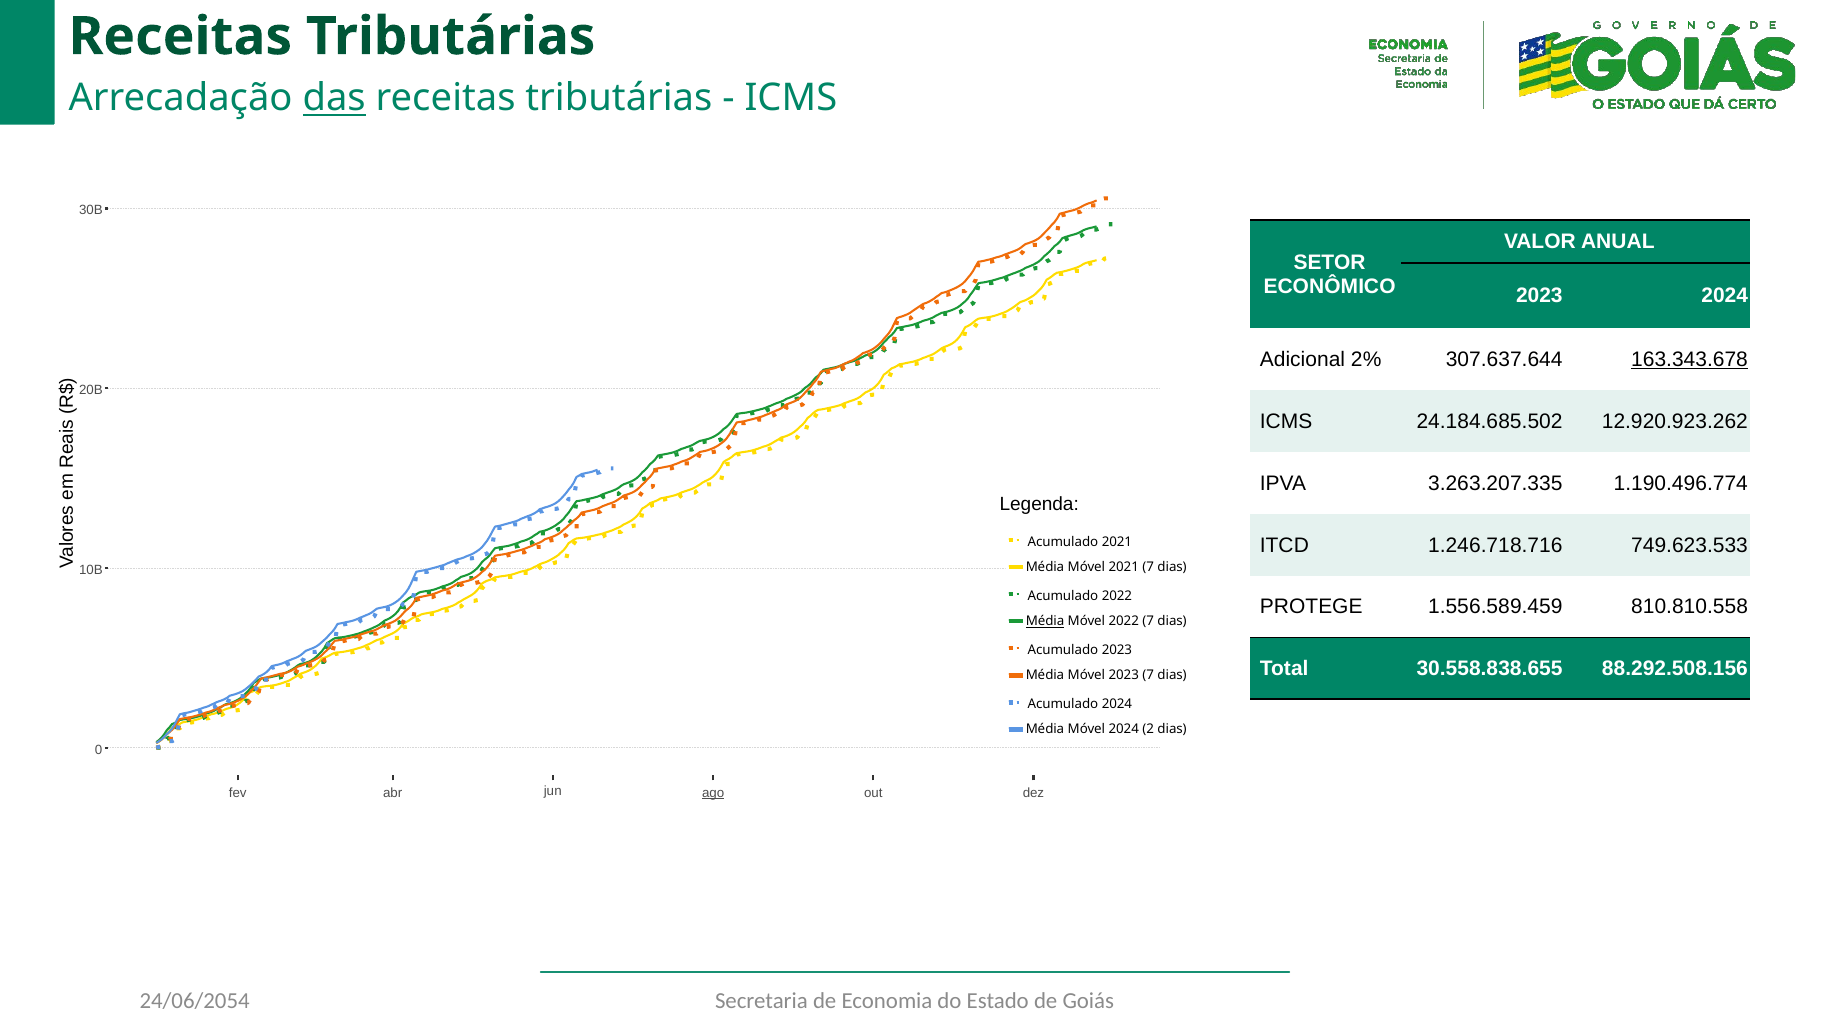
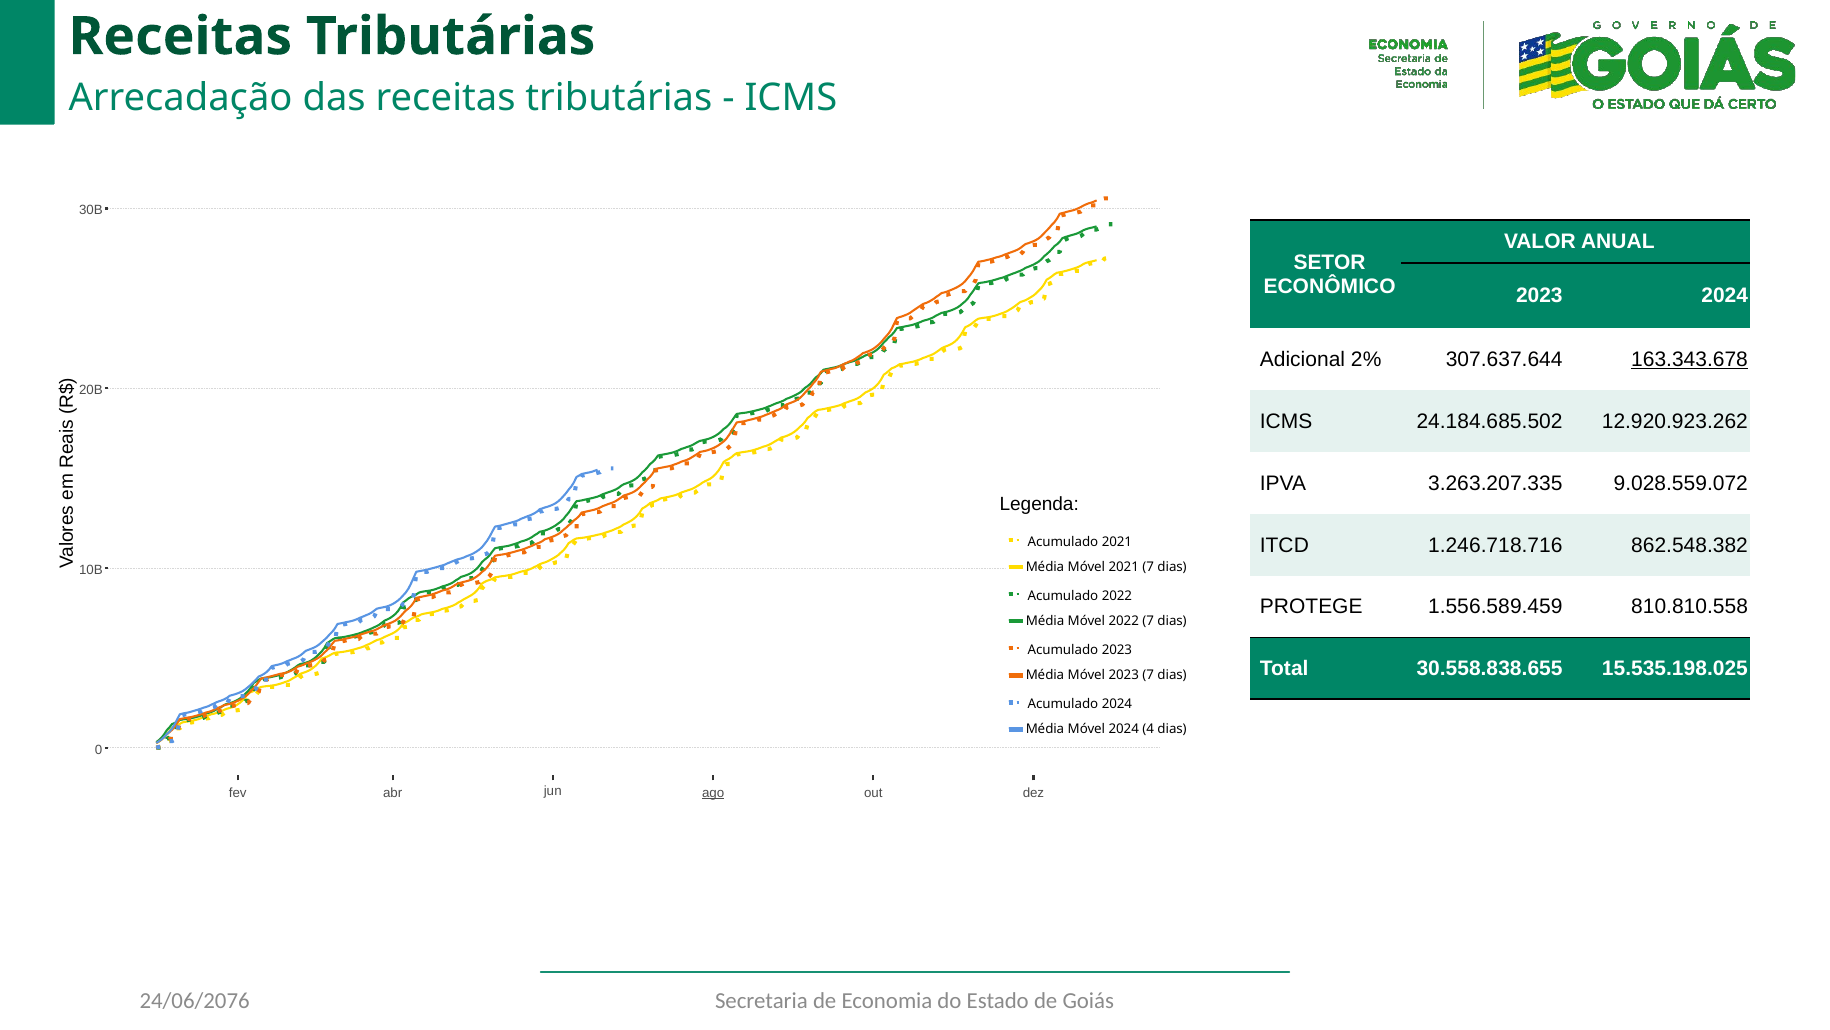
das underline: present -> none (334, 98)
1.190.496.774: 1.190.496.774 -> 9.028.559.072 (1681, 483)
749.623.533: 749.623.533 -> 862.548.382 (1690, 545)
Média underline: present -> none (1045, 621)
88.292.508.156: 88.292.508.156 -> 15.535.198.025 (1675, 668)
2: 2 -> 4 (1148, 729)
24/06/2054: 24/06/2054 -> 24/06/2076 (195, 1000)
